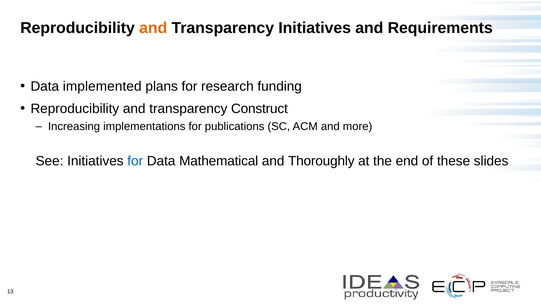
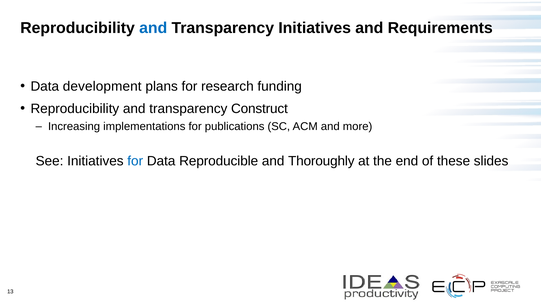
and colour: orange -> blue (153, 28)
implemented: implemented -> development (102, 86)
Mathematical: Mathematical -> Reproducible (219, 161)
